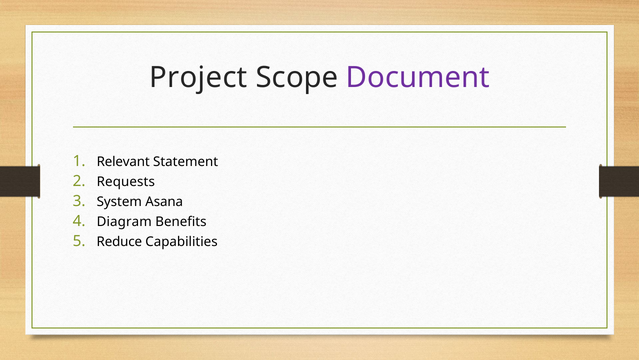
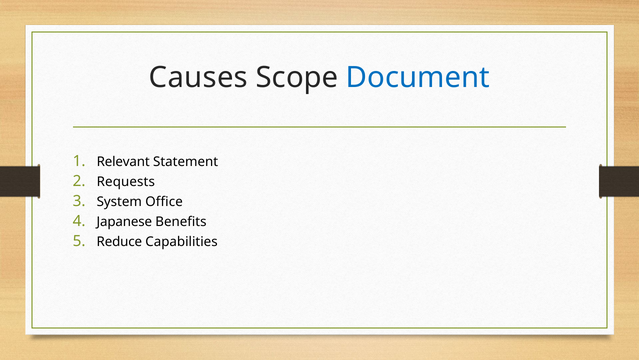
Project: Project -> Causes (198, 77)
Document colour: purple -> blue (418, 77)
Asana: Asana -> Office (164, 201)
Diagram: Diagram -> Japanese (124, 221)
